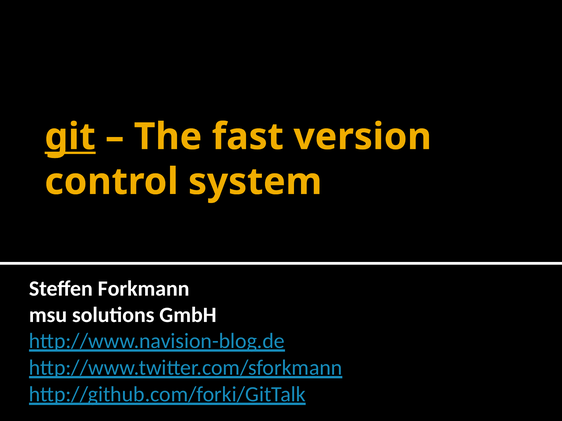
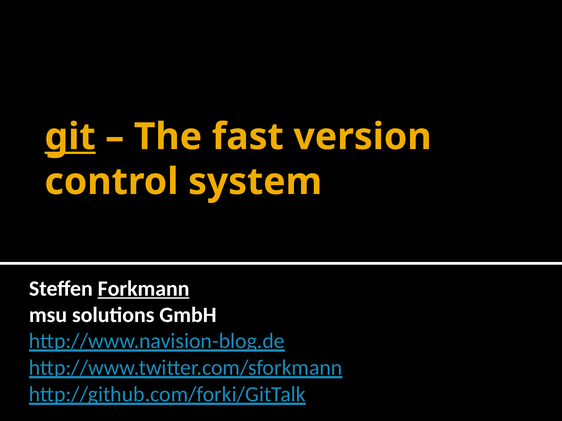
Forkmann underline: none -> present (144, 289)
